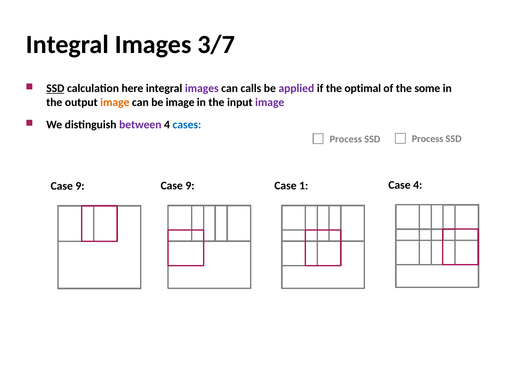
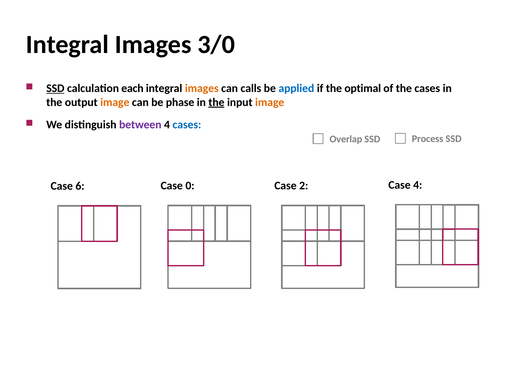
3/7: 3/7 -> 3/0 (216, 44)
here: here -> each (132, 88)
images colour: purple -> orange (202, 88)
applied colour: purple -> blue (296, 88)
the some: some -> cases (427, 88)
be image: image -> phase (180, 102)
the underline: none -> present (216, 102)
image colour: purple -> orange (270, 102)
Process: Process -> Overlap (346, 139)
9: 9 -> 6 (80, 186)
9: 9 -> 0 (190, 186)
1: 1 -> 2 (304, 186)
